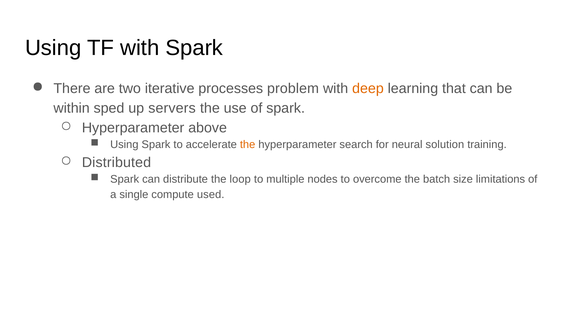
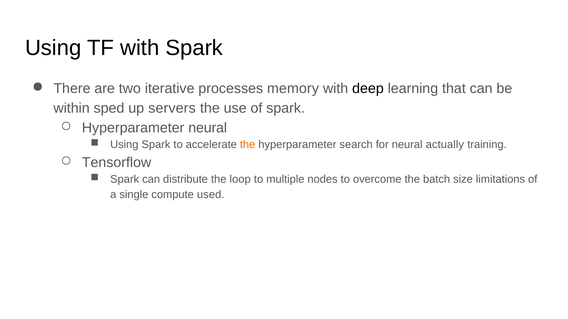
problem: problem -> memory (293, 89)
deep colour: orange -> black (368, 89)
Hyperparameter above: above -> neural (208, 128)
solution: solution -> actually (445, 145)
Distributed: Distributed -> Tensorflow (117, 163)
